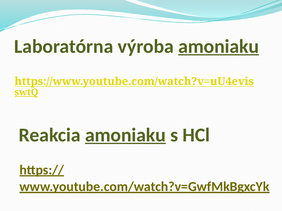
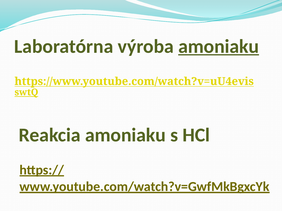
amoniaku underline: present -> none (125, 135)
